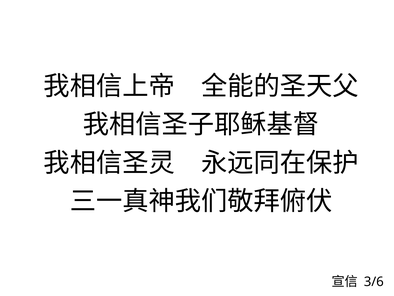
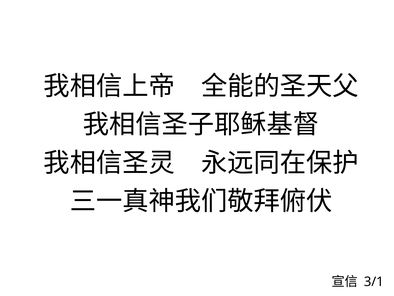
3/6: 3/6 -> 3/1 (374, 281)
